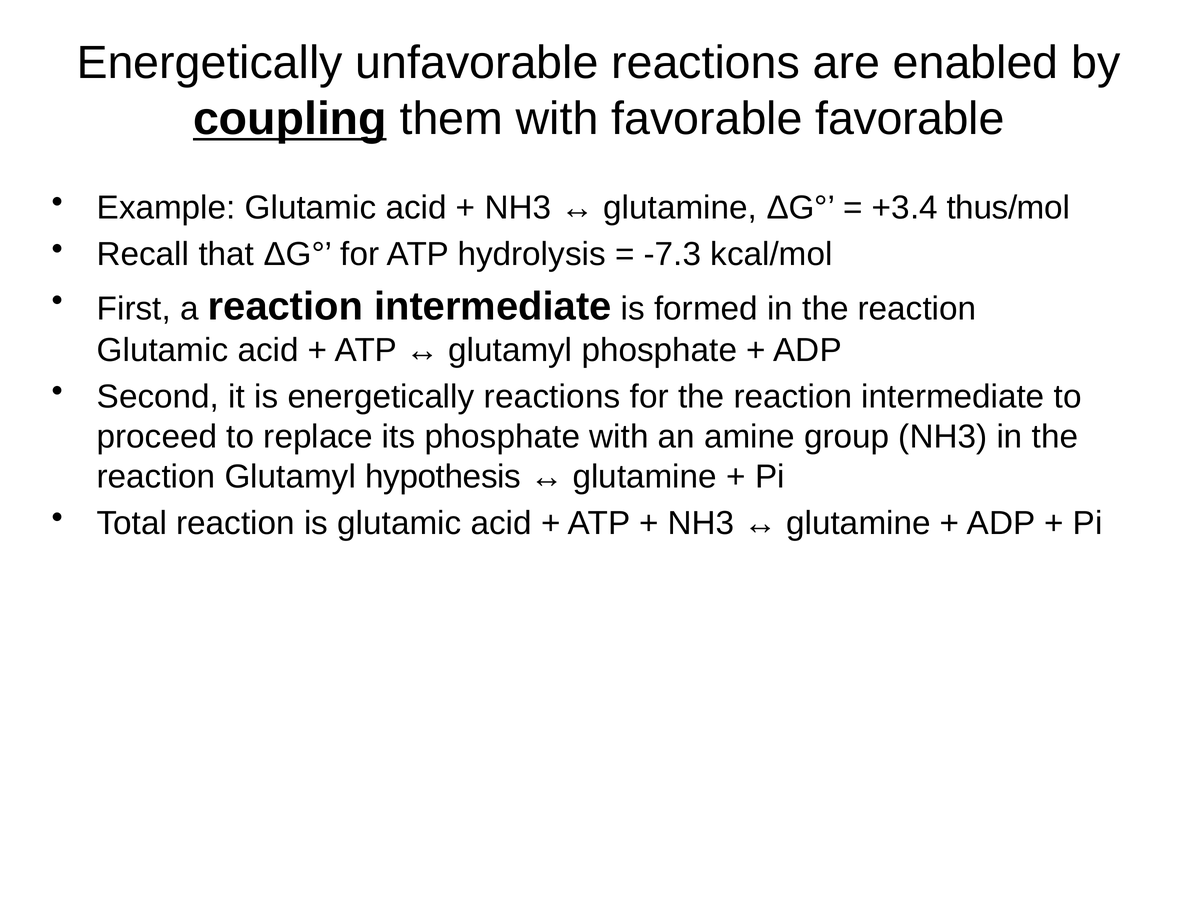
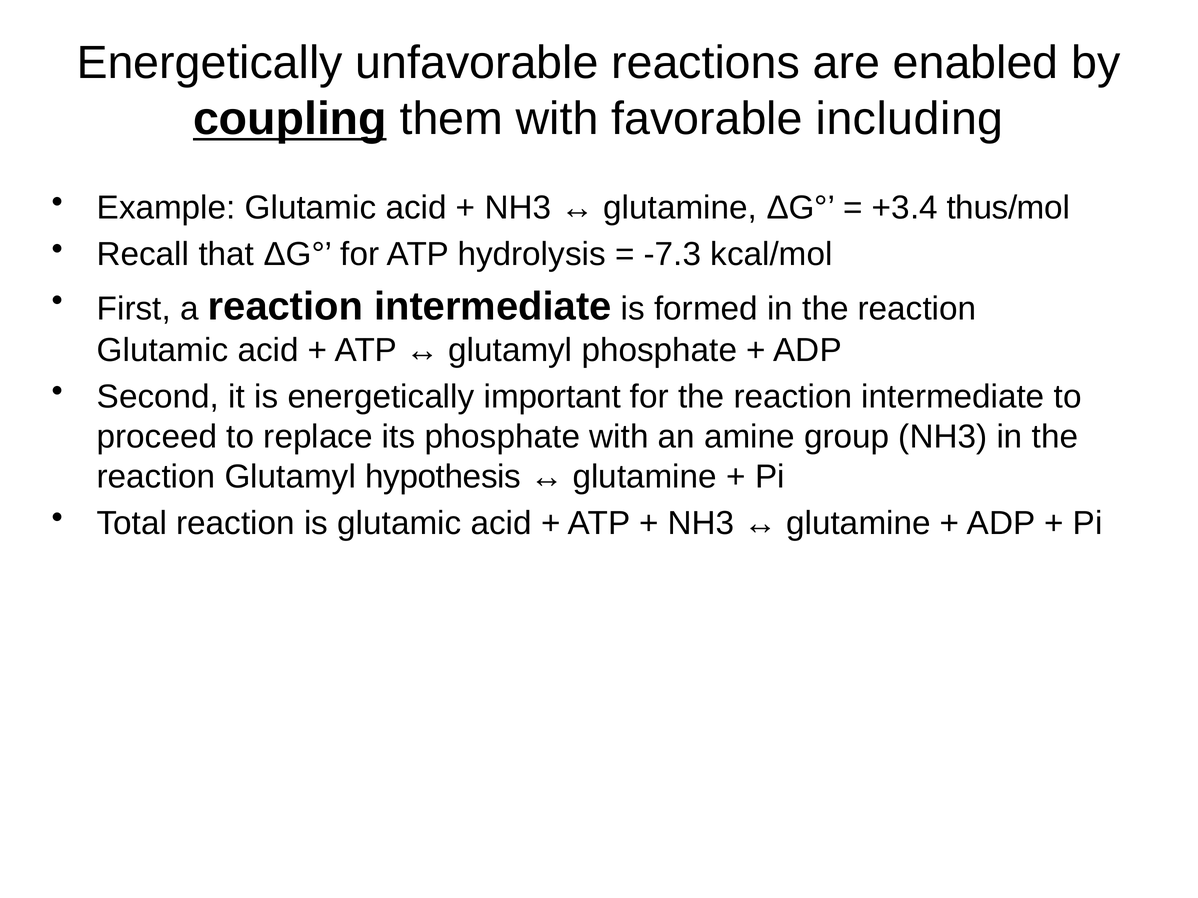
favorable favorable: favorable -> including (910, 119)
energetically reactions: reactions -> important (552, 397)
